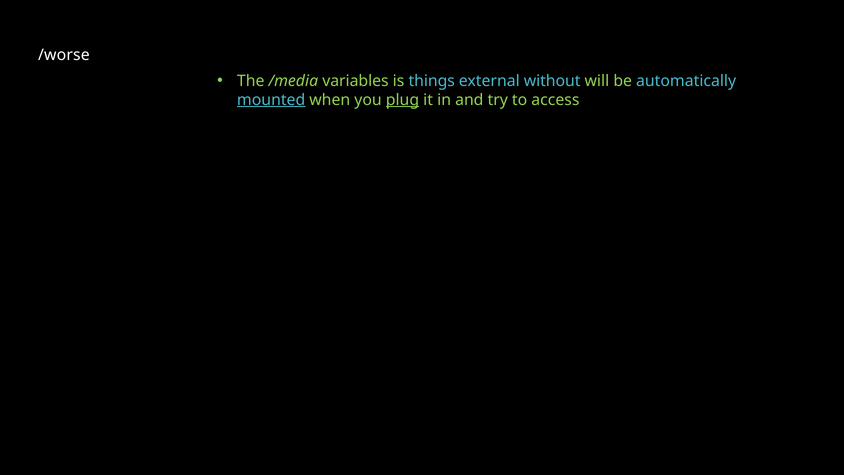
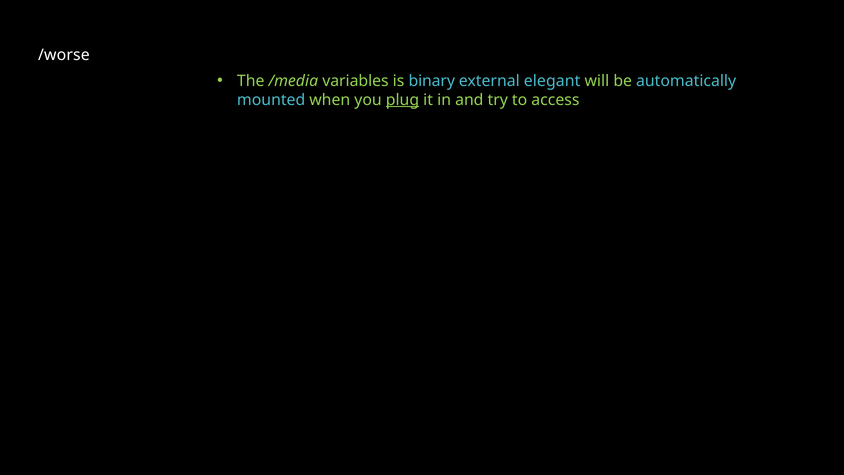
things: things -> binary (432, 81)
without: without -> elegant (552, 81)
mounted underline: present -> none (271, 100)
